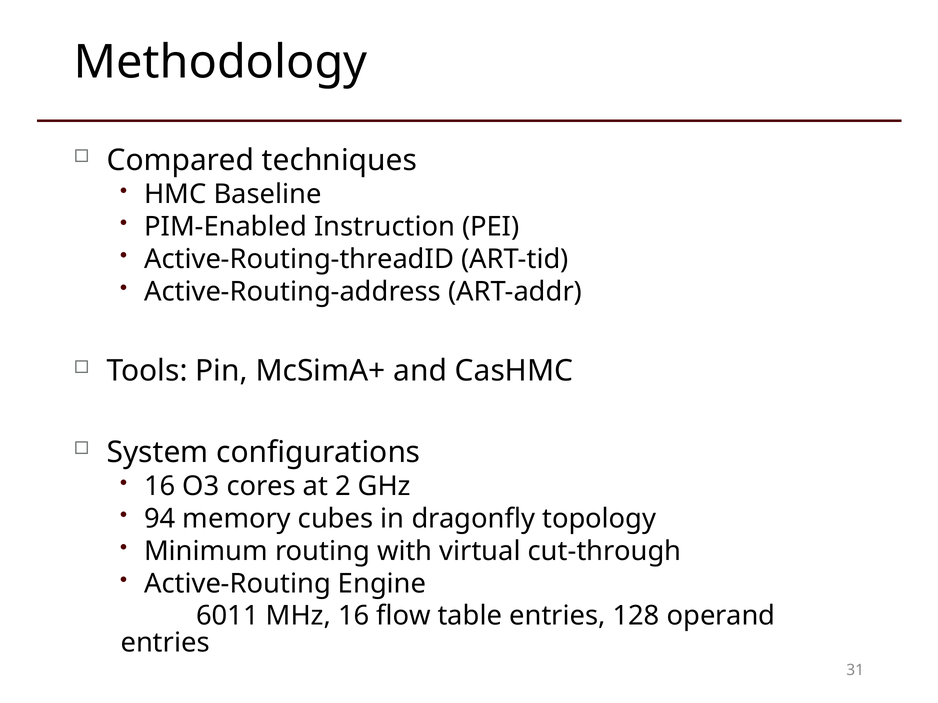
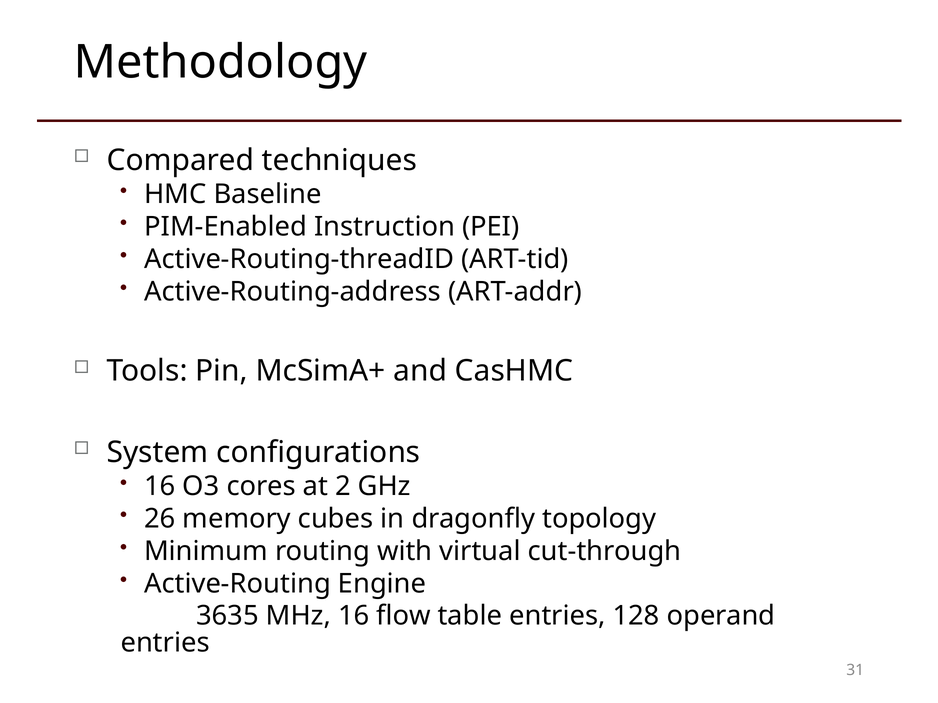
94: 94 -> 26 (160, 519)
6011: 6011 -> 3635 (227, 616)
